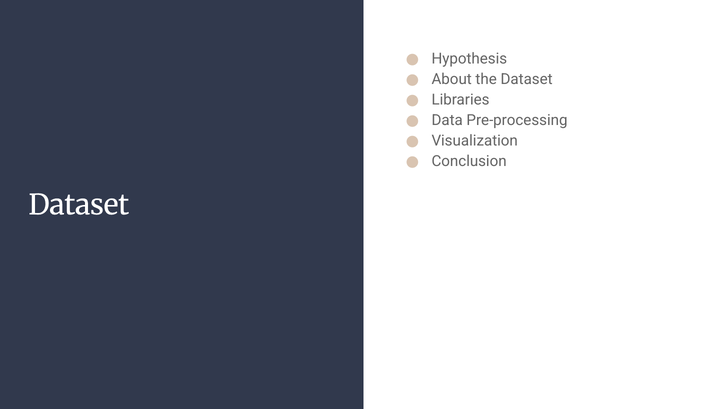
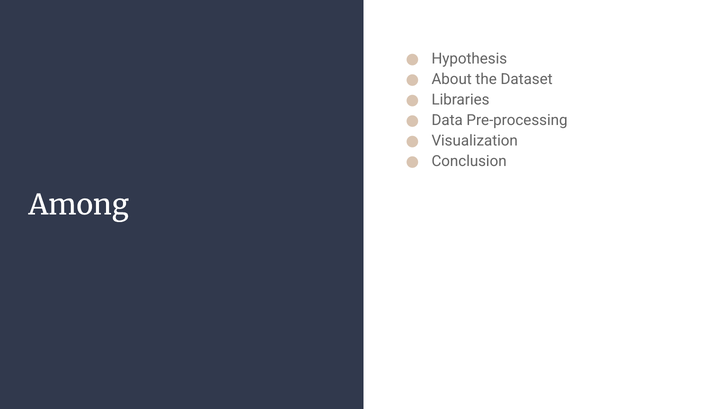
Dataset: Dataset -> Among (79, 205)
